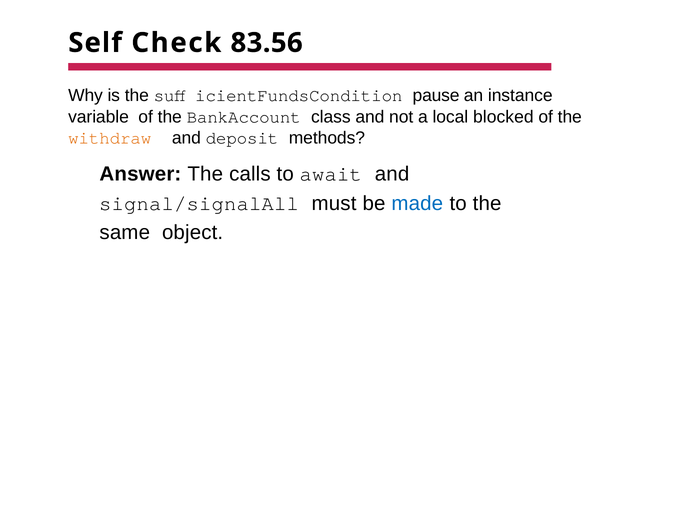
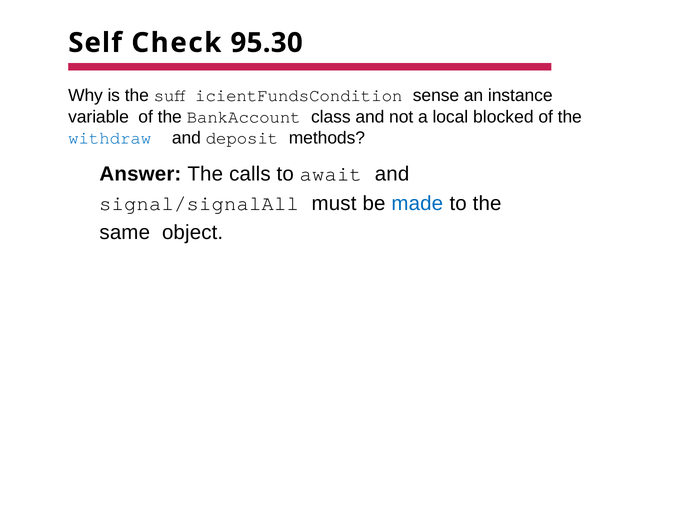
83.56: 83.56 -> 95.30 (267, 43)
pause: pause -> sense (436, 95)
withdraw colour: orange -> blue (110, 138)
